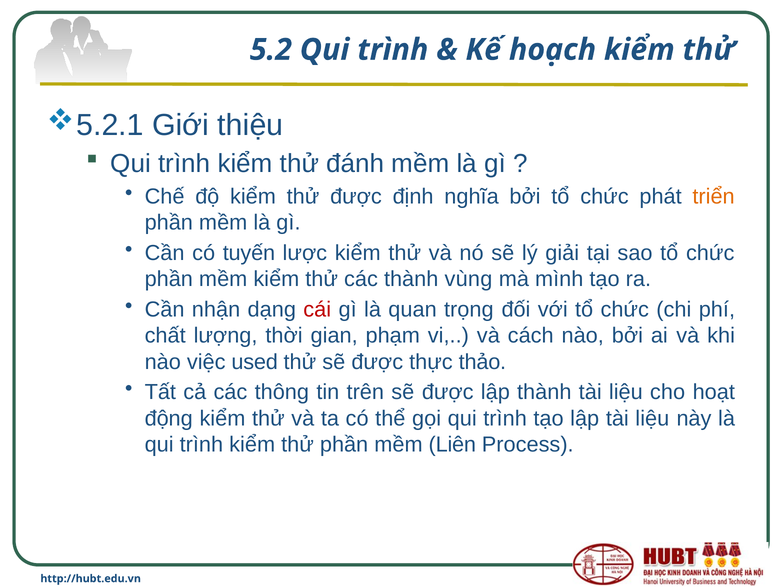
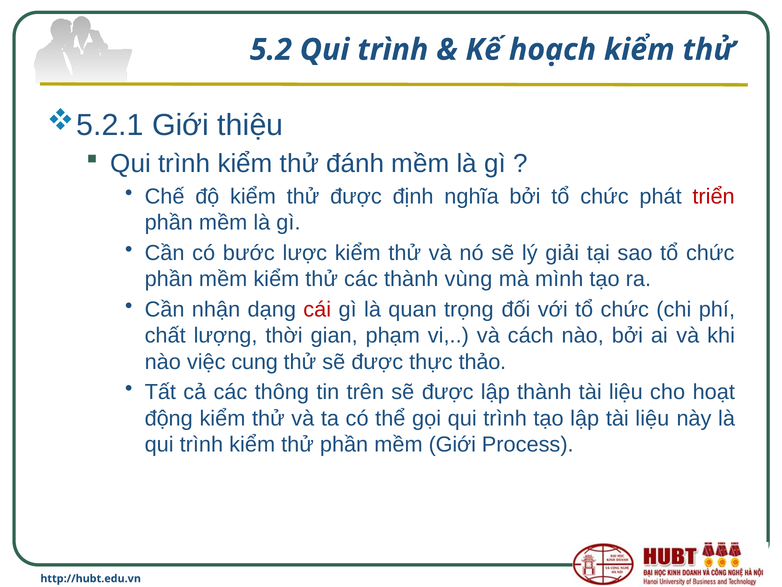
triển colour: orange -> red (714, 196)
tuyến: tuyến -> bước (249, 253)
used: used -> cung (255, 362)
mềm Liên: Liên -> Giới (452, 444)
